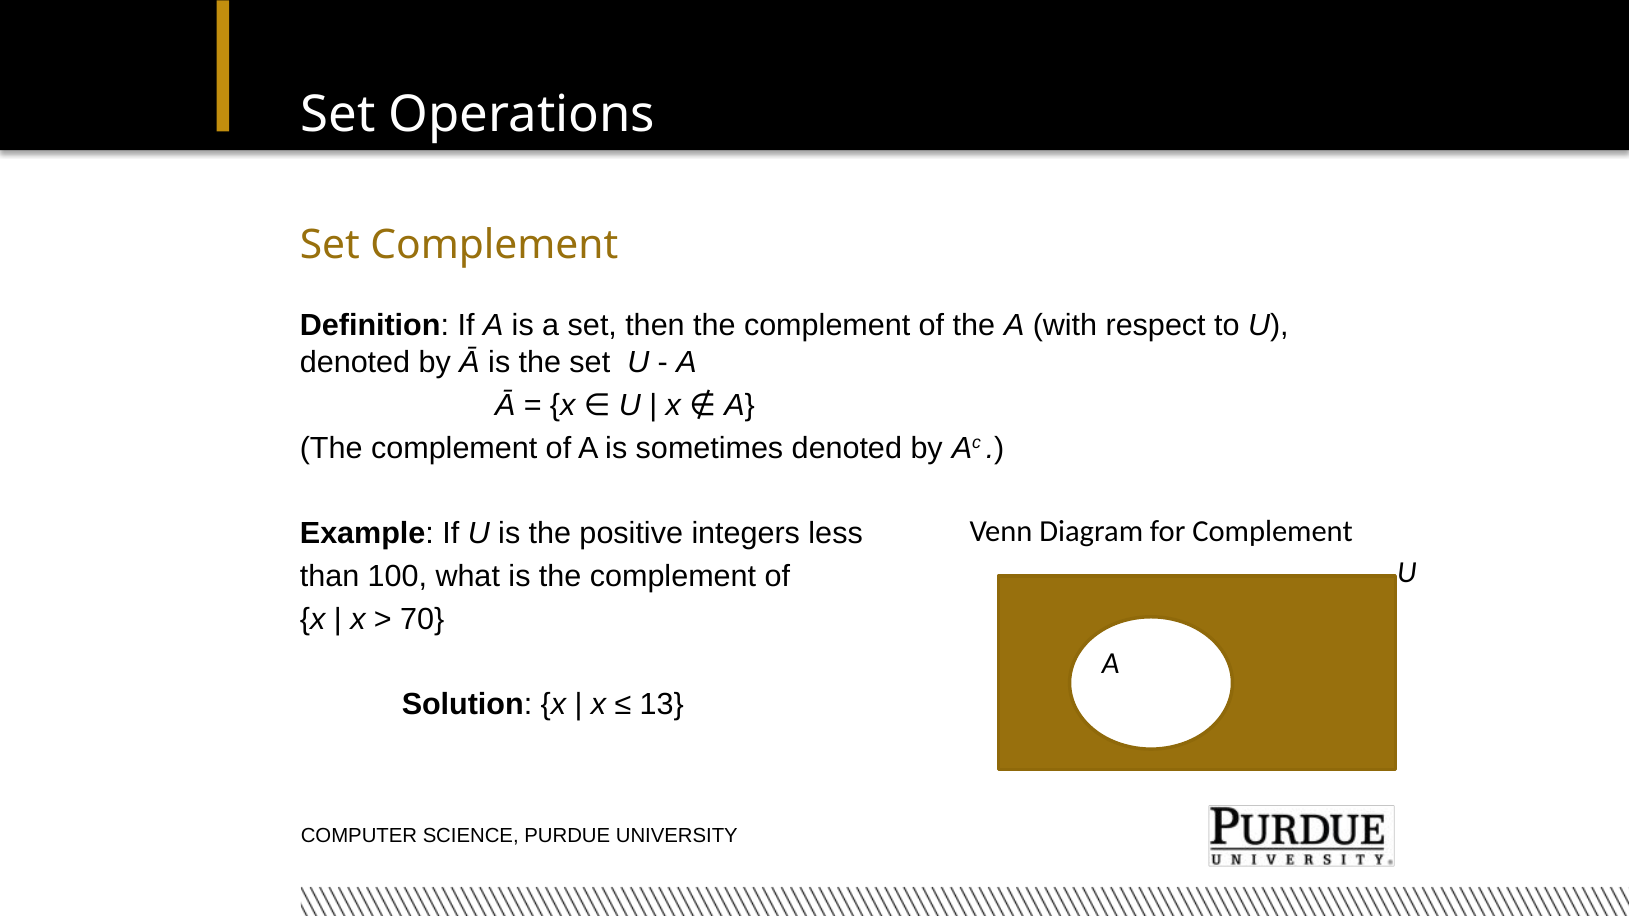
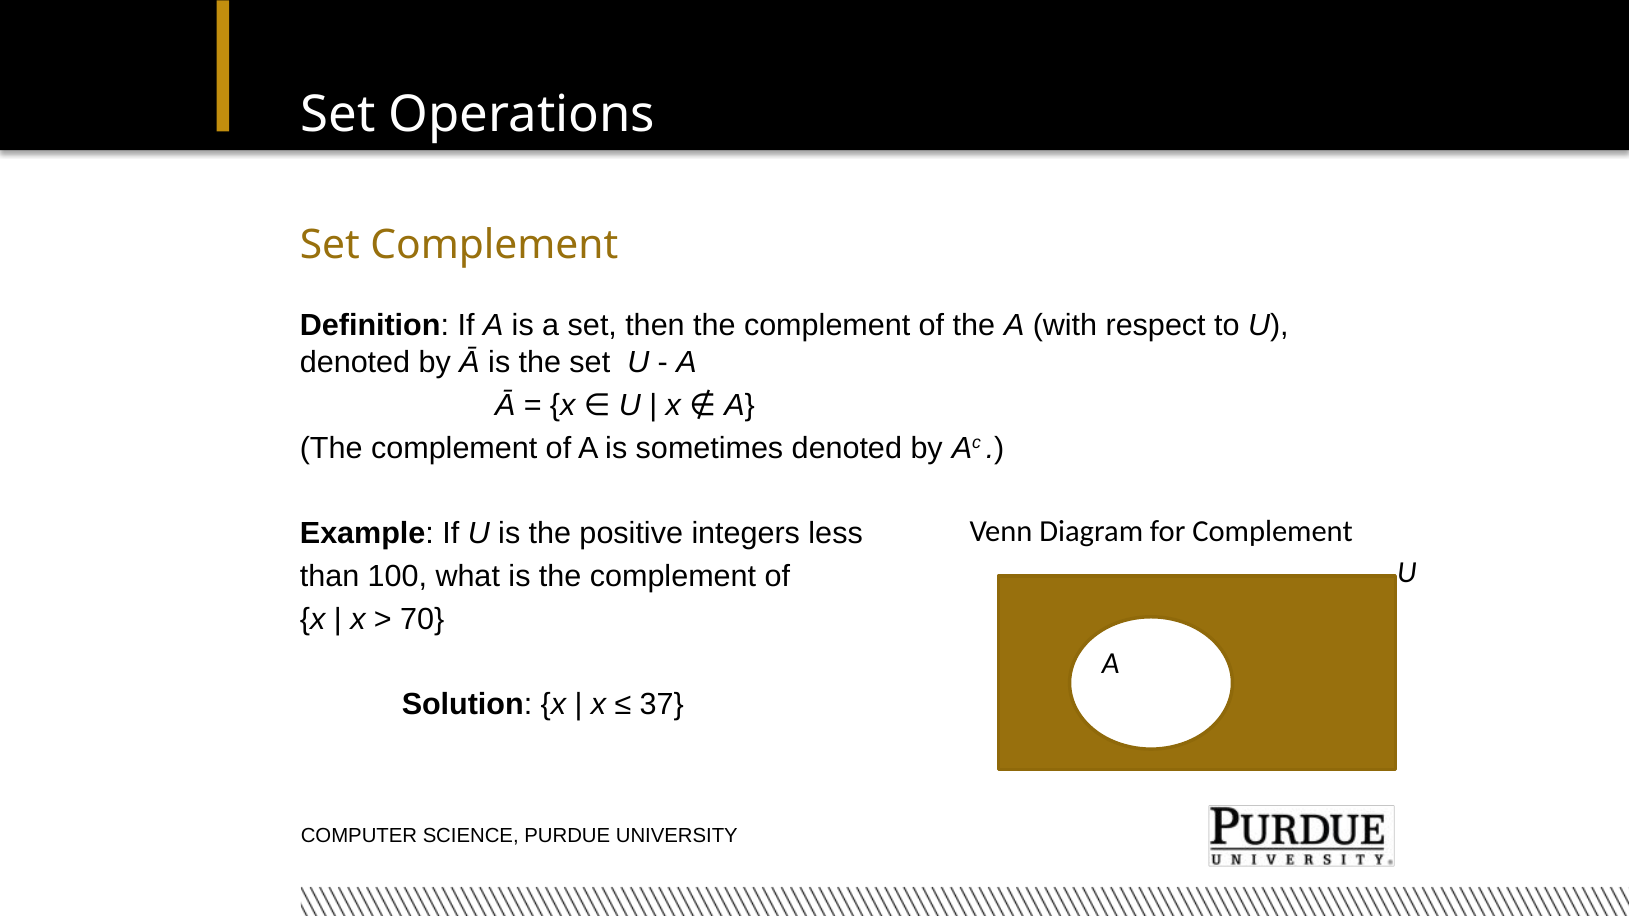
13: 13 -> 37 (662, 705)
